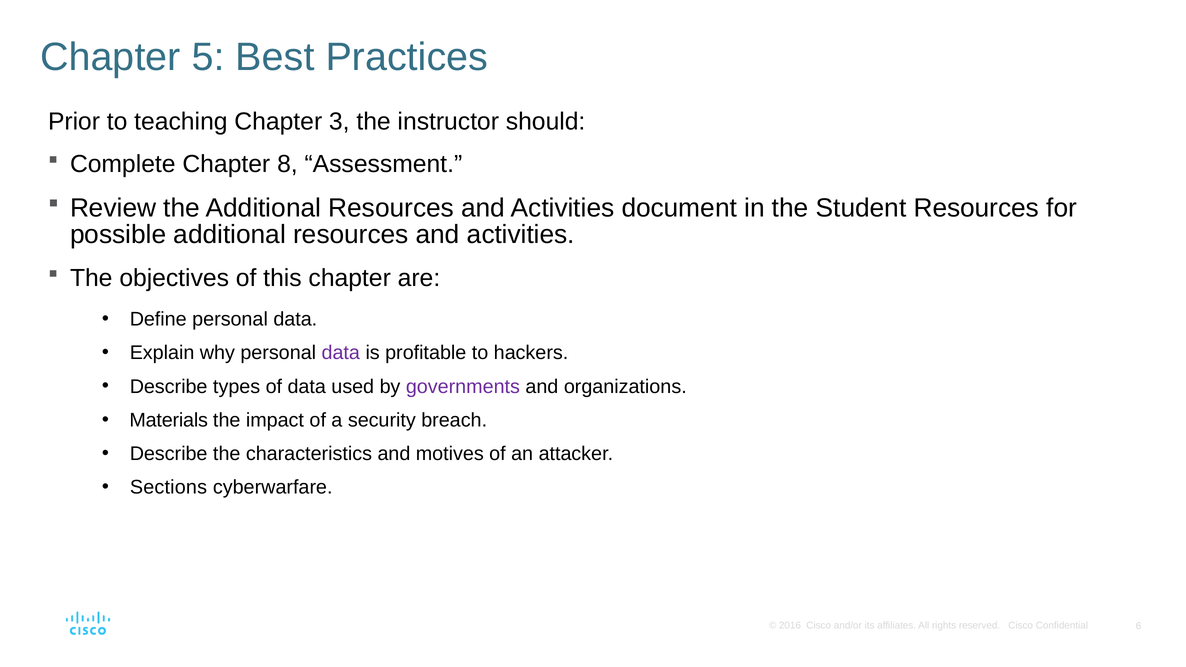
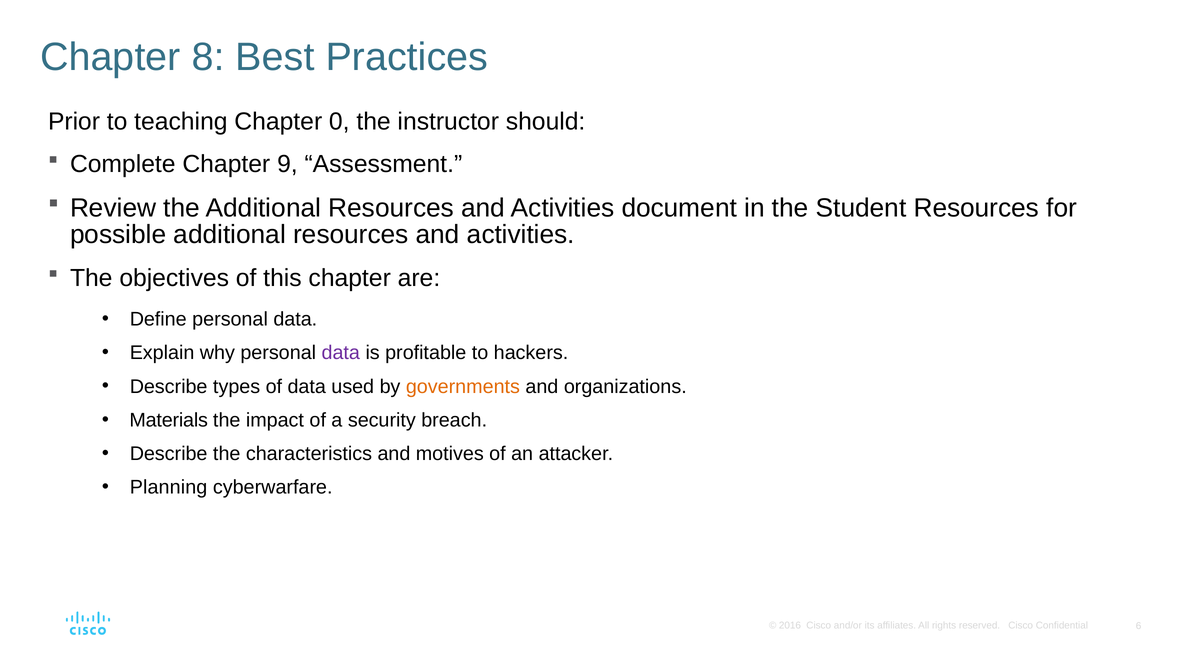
5: 5 -> 8 (208, 57)
3: 3 -> 0 (339, 122)
8: 8 -> 9 (287, 164)
governments colour: purple -> orange (463, 387)
Sections: Sections -> Planning (169, 487)
